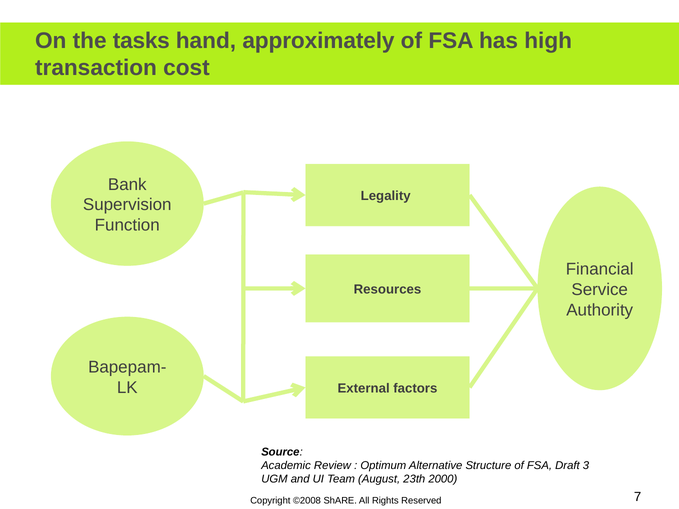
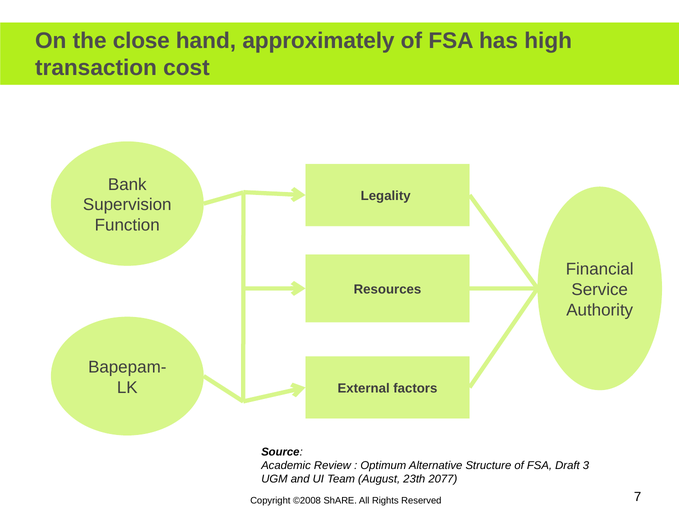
tasks: tasks -> close (141, 41)
2000: 2000 -> 2077 (443, 479)
